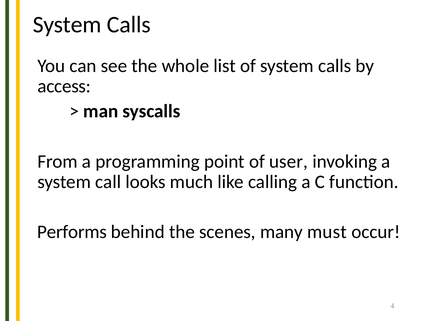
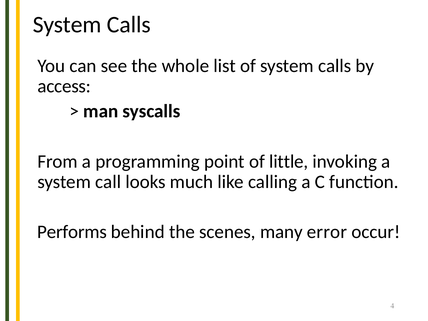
user: user -> little (289, 161)
must: must -> error (327, 232)
